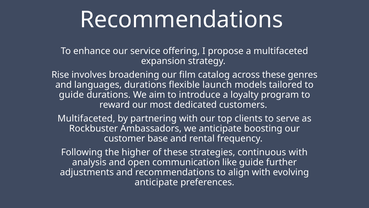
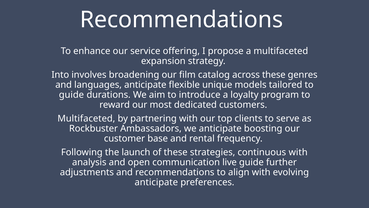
Rise: Rise -> Into (60, 75)
languages durations: durations -> anticipate (145, 85)
launch: launch -> unique (217, 85)
higher: higher -> launch (136, 152)
like: like -> live (230, 162)
